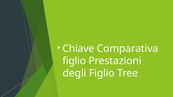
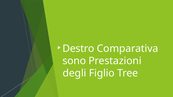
Chiave: Chiave -> Destro (78, 49)
figlio: figlio -> sono (74, 61)
